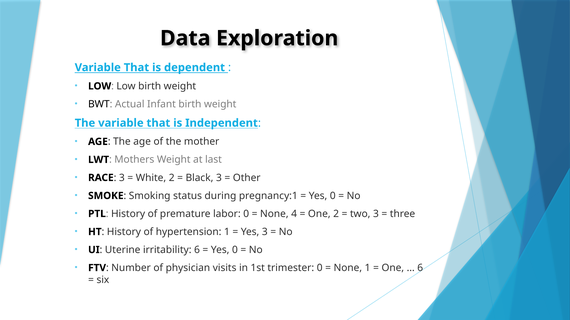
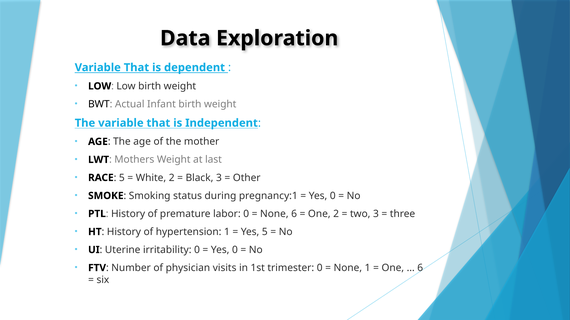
RACE 3: 3 -> 5 (122, 178)
None 4: 4 -> 6 (294, 214)
Yes 3: 3 -> 5 (265, 232)
irritability 6: 6 -> 0 (197, 250)
